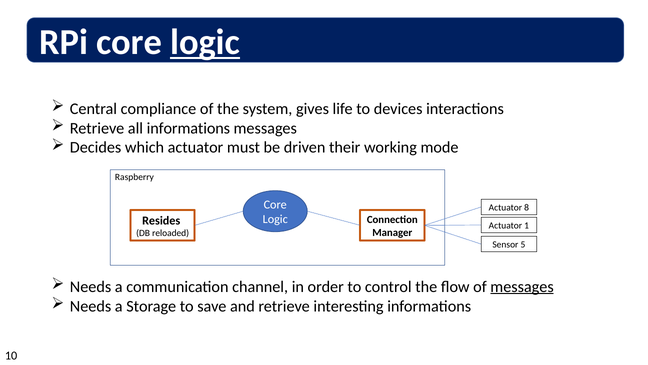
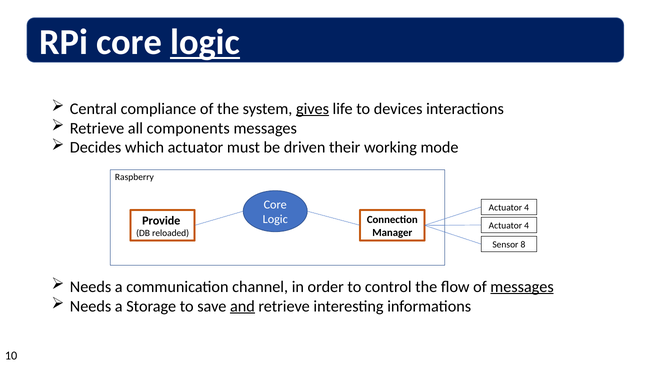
gives underline: none -> present (313, 109)
all informations: informations -> components (188, 128)
8: 8 -> 4 (527, 207)
Resides: Resides -> Provide (161, 220)
1: 1 -> 4 (527, 225)
5: 5 -> 8 (523, 244)
and underline: none -> present (242, 306)
